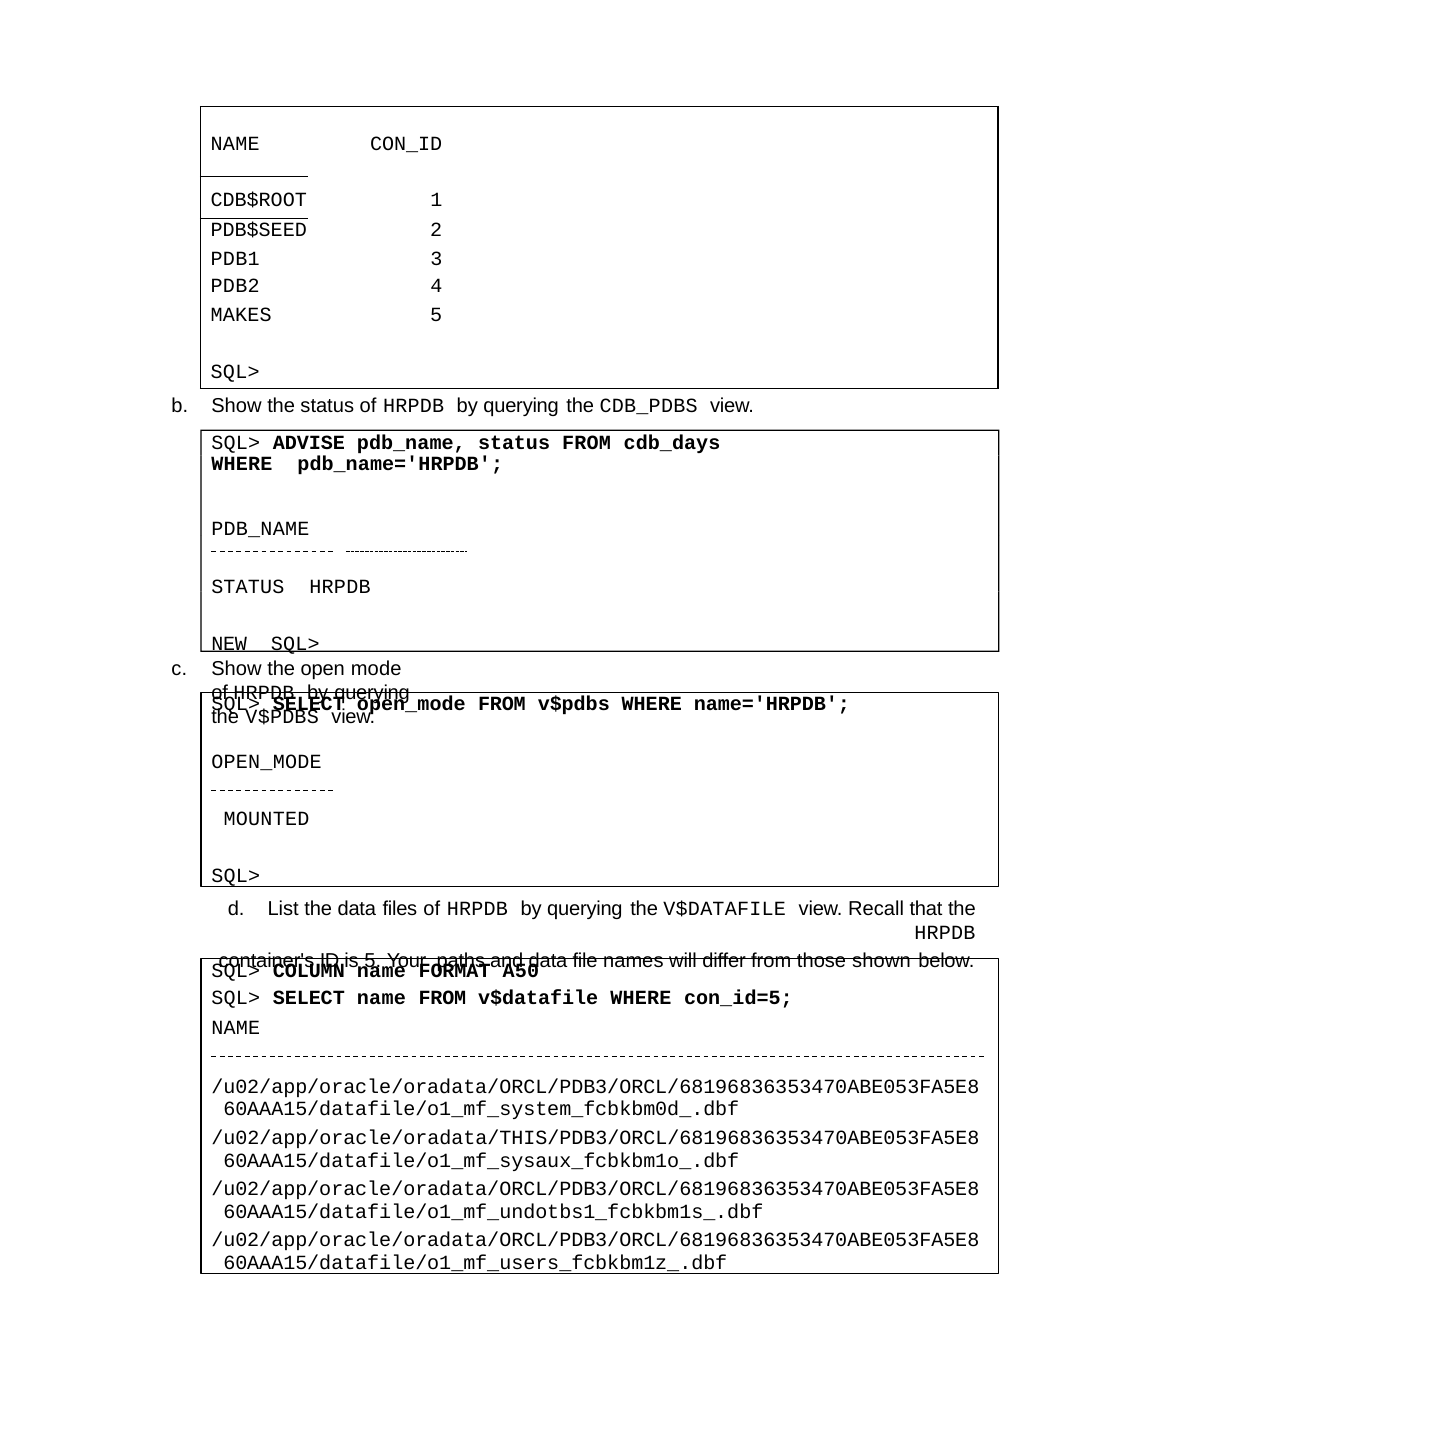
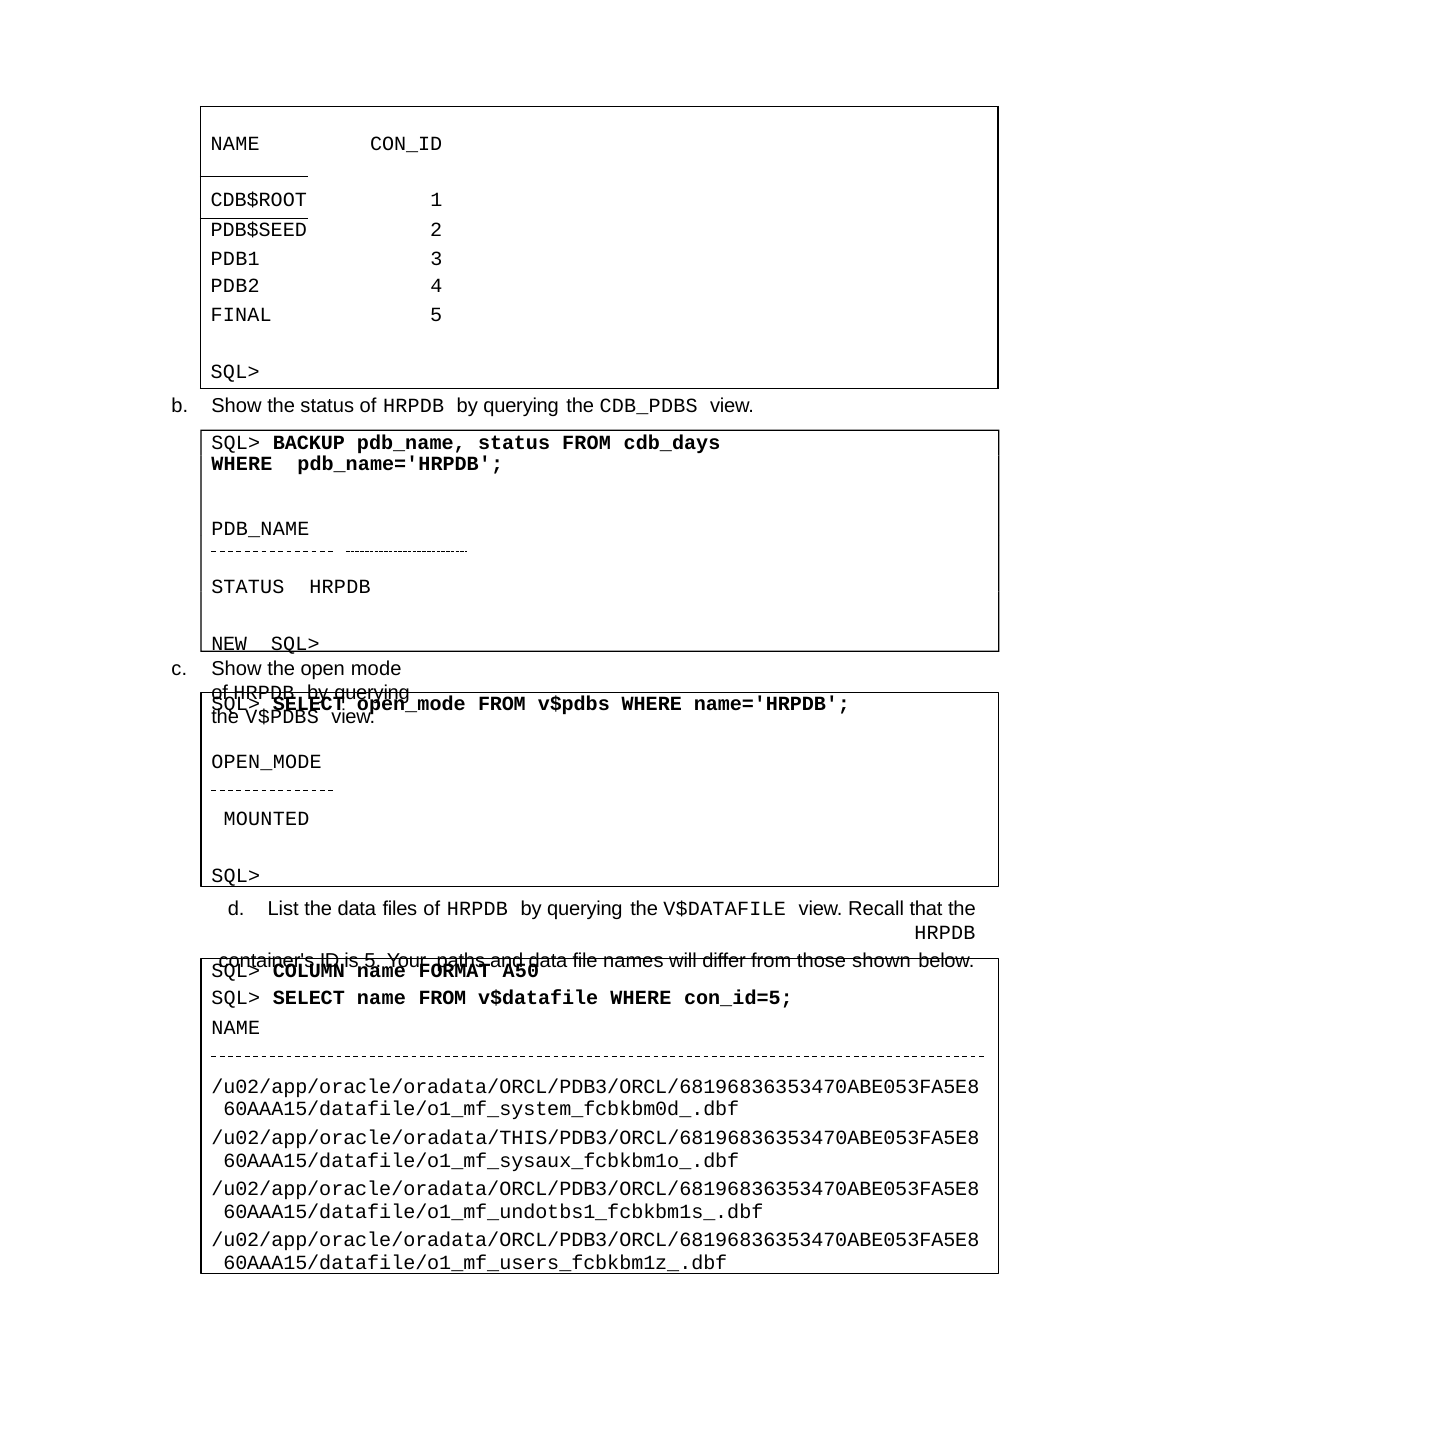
MAKES: MAKES -> FINAL (241, 315)
ADVISE: ADVISE -> BACKUP (309, 442)
